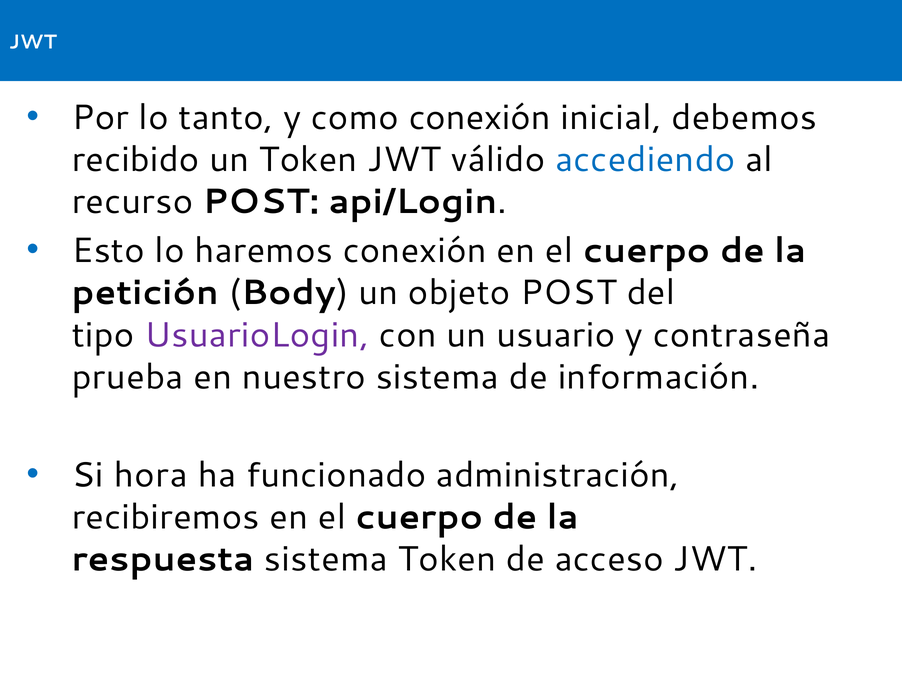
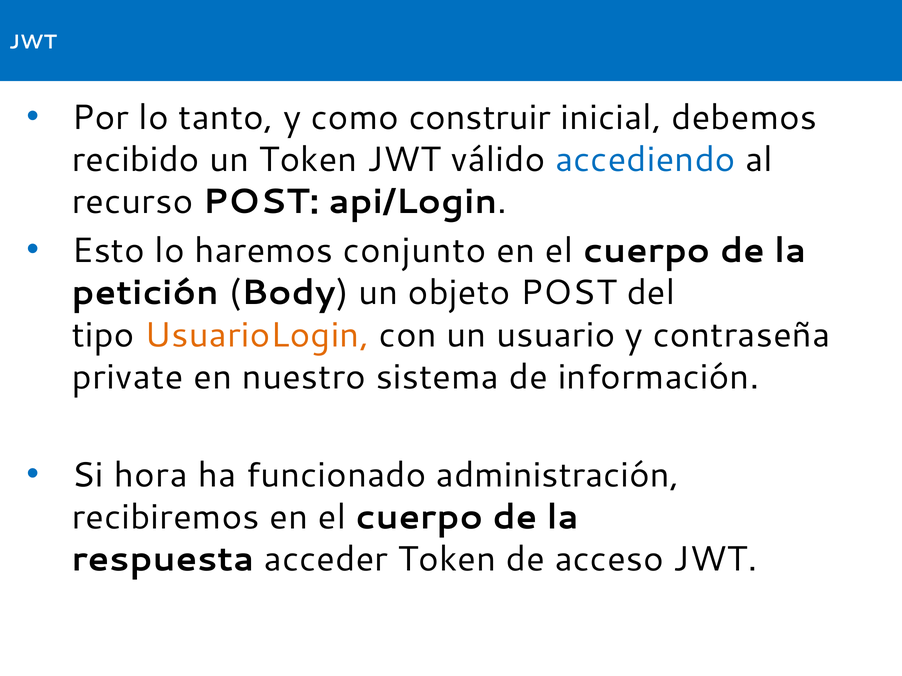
como conexión: conexión -> construir (480, 118)
haremos conexión: conexión -> conjunto (415, 251)
UsuarioLogin colour: purple -> orange (257, 335)
prueba: prueba -> private (128, 377)
respuesta sistema: sistema -> acceder (326, 560)
